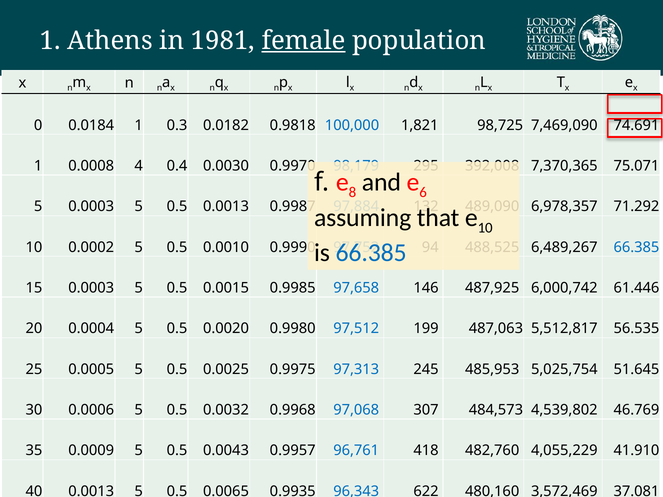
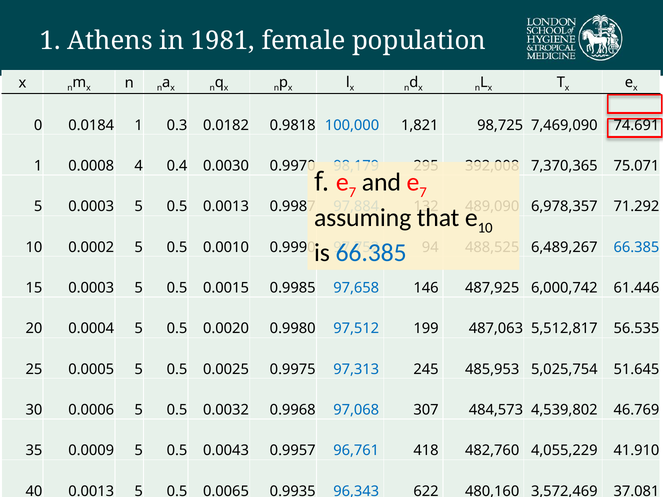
female underline: present -> none (304, 41)
8: 8 -> 7 (352, 193)
6: 6 -> 7 (423, 193)
